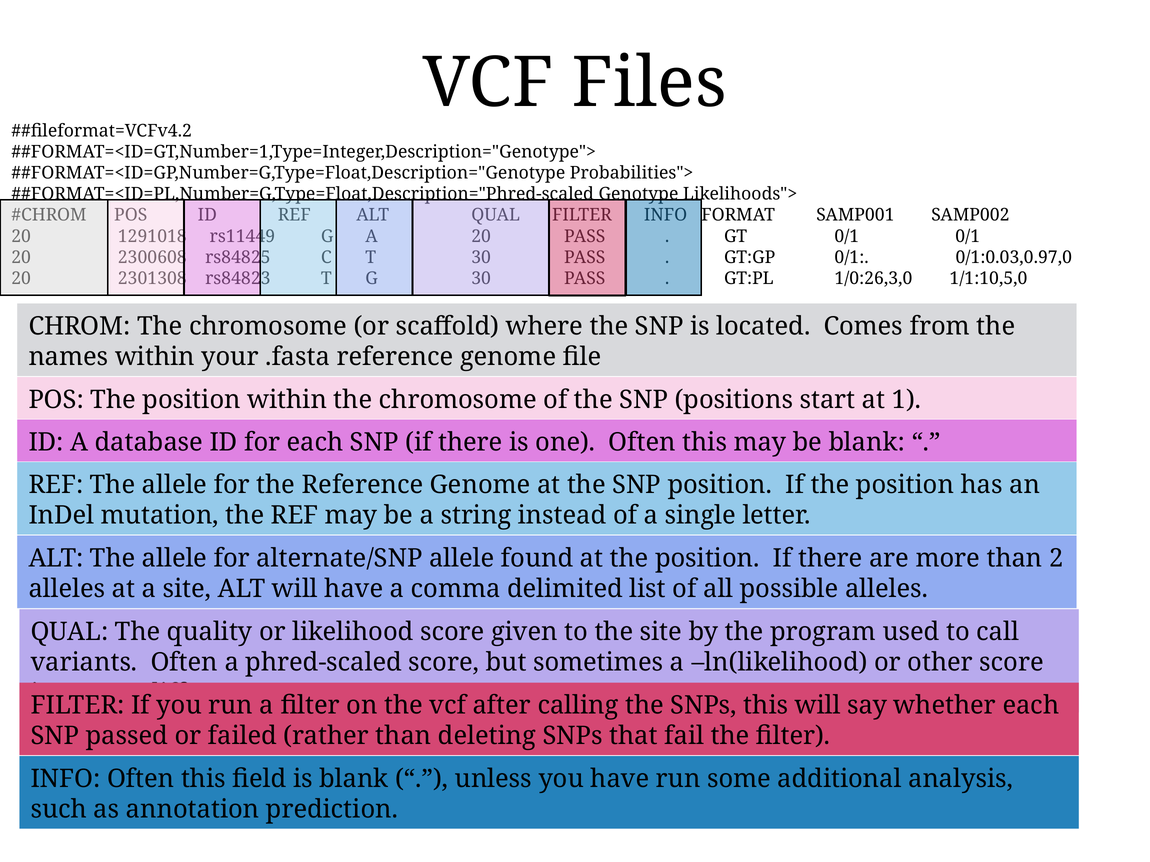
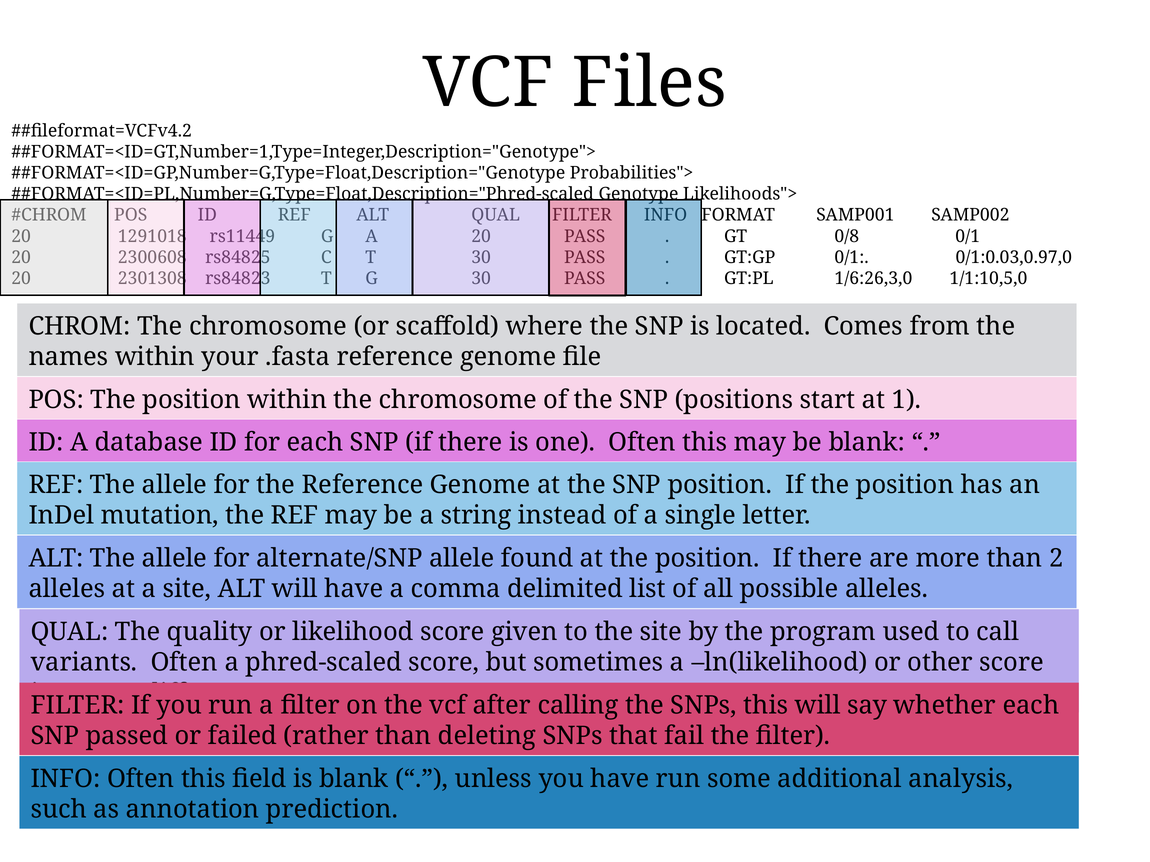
GT 0/1: 0/1 -> 0/8 (847, 236)
1/0:26,3,0: 1/0:26,3,0 -> 1/6:26,3,0 (873, 279)
